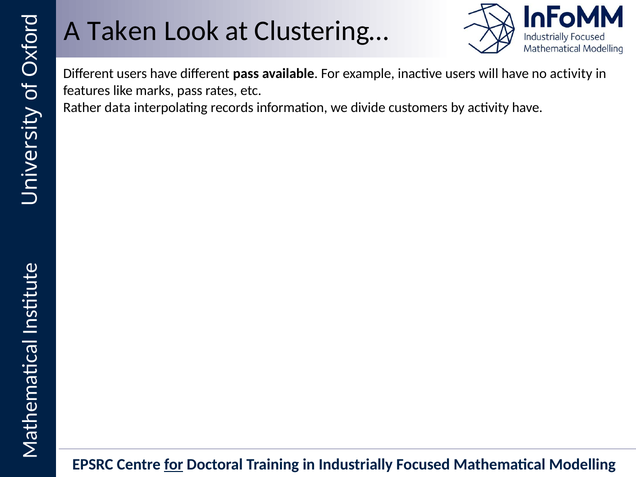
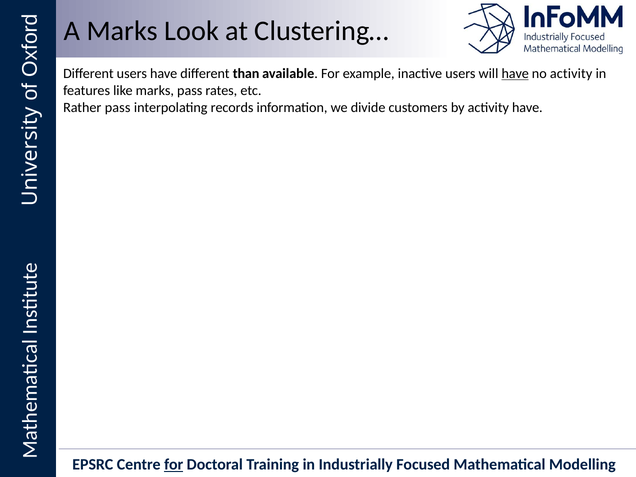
A Taken: Taken -> Marks (122, 31)
different pass: pass -> than (246, 74)
have underline: none -> present (515, 74)
Rather data: data -> pass (118, 108)
